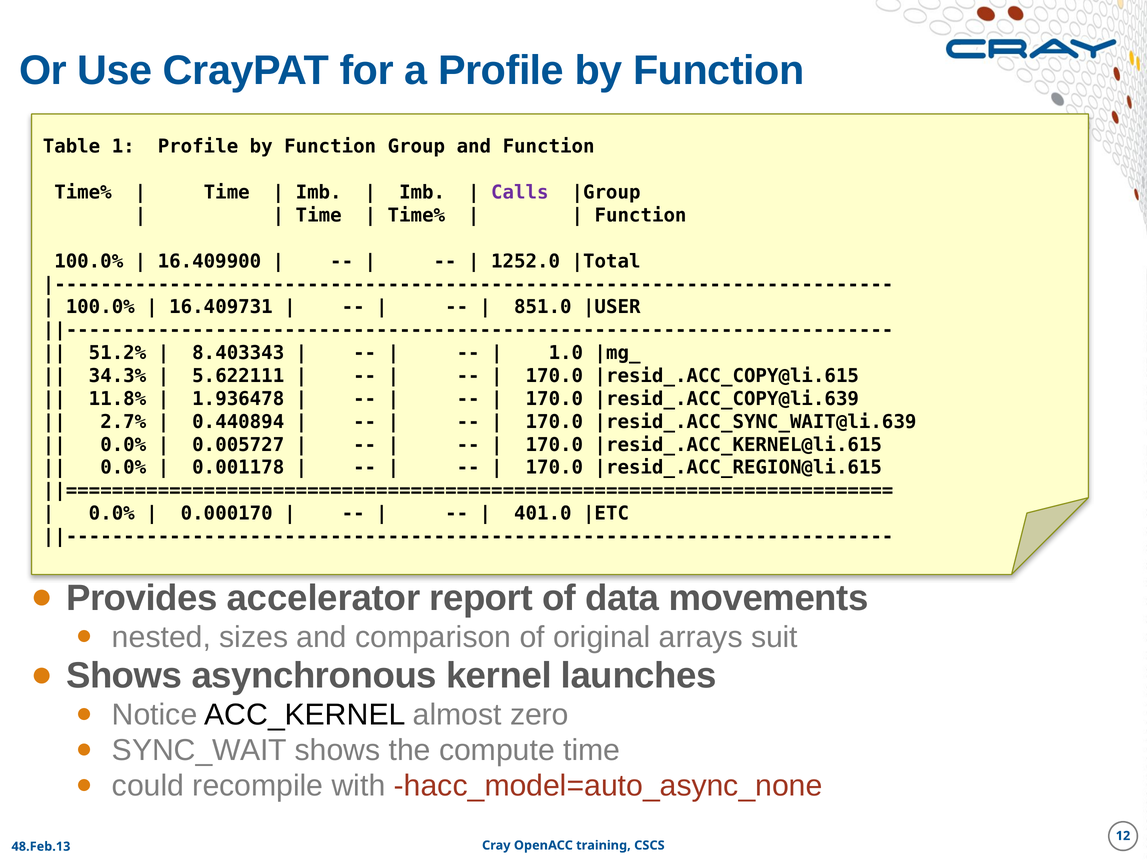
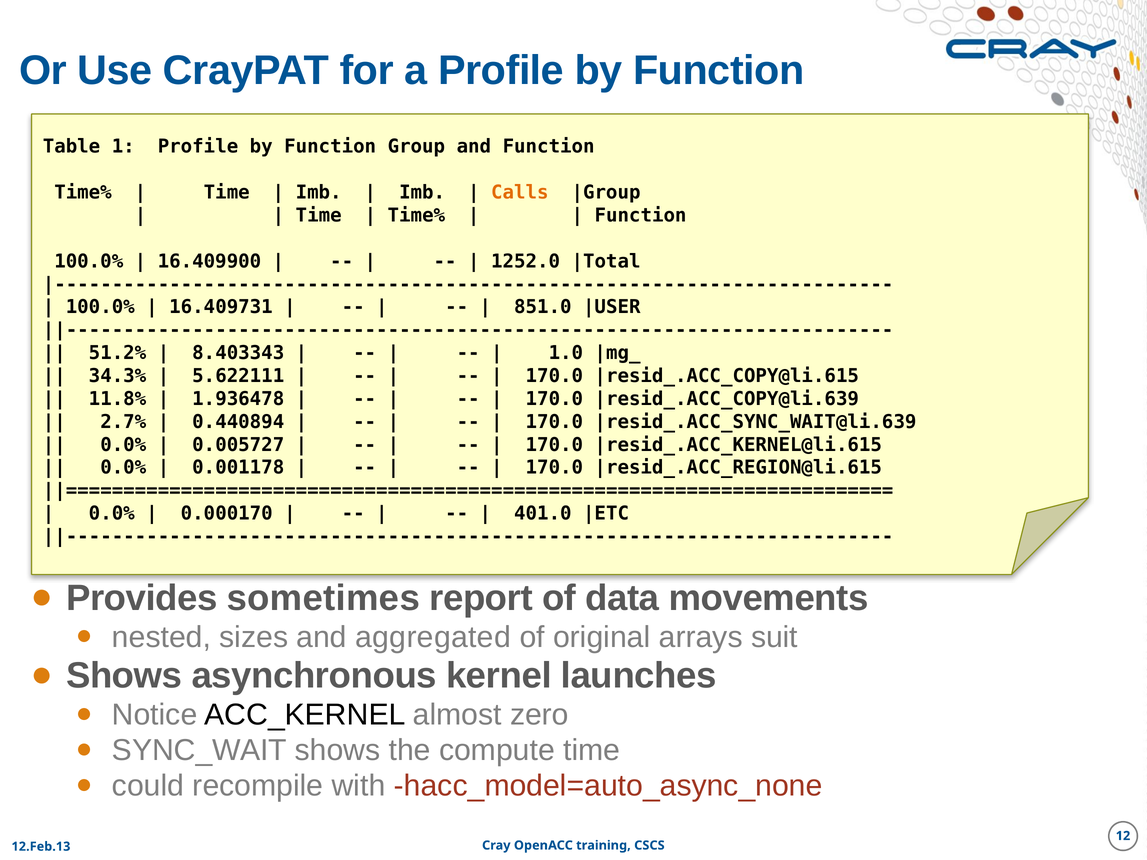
Calls colour: purple -> orange (520, 193)
accelerator: accelerator -> sometimes (323, 598)
comparison: comparison -> aggregated (433, 637)
48.Feb.13: 48.Feb.13 -> 12.Feb.13 (41, 847)
